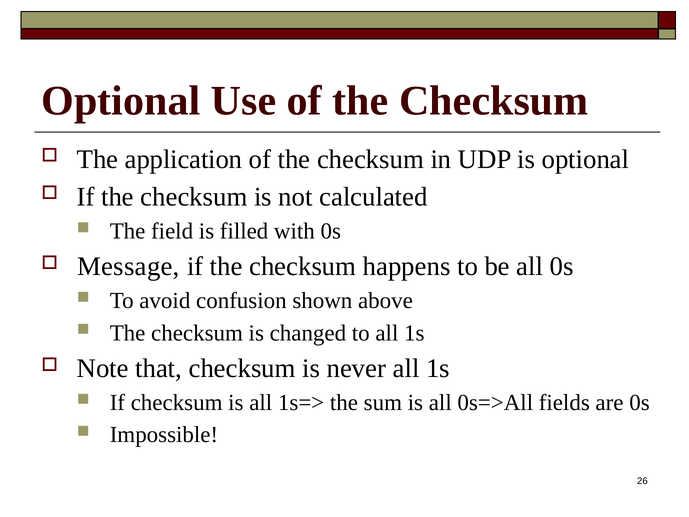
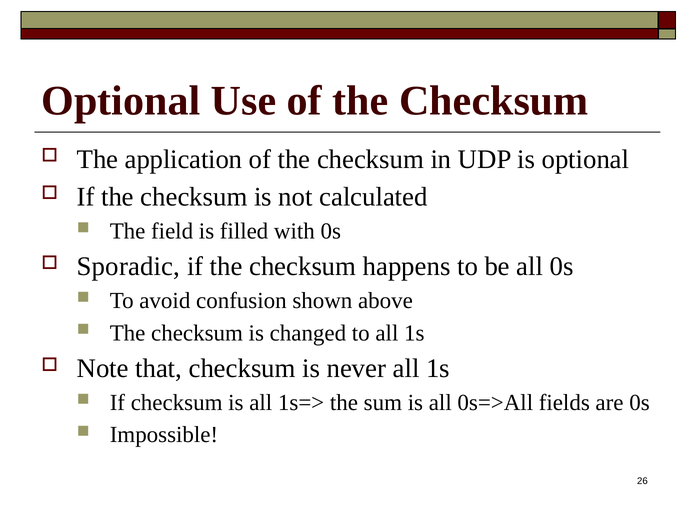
Message: Message -> Sporadic (128, 266)
